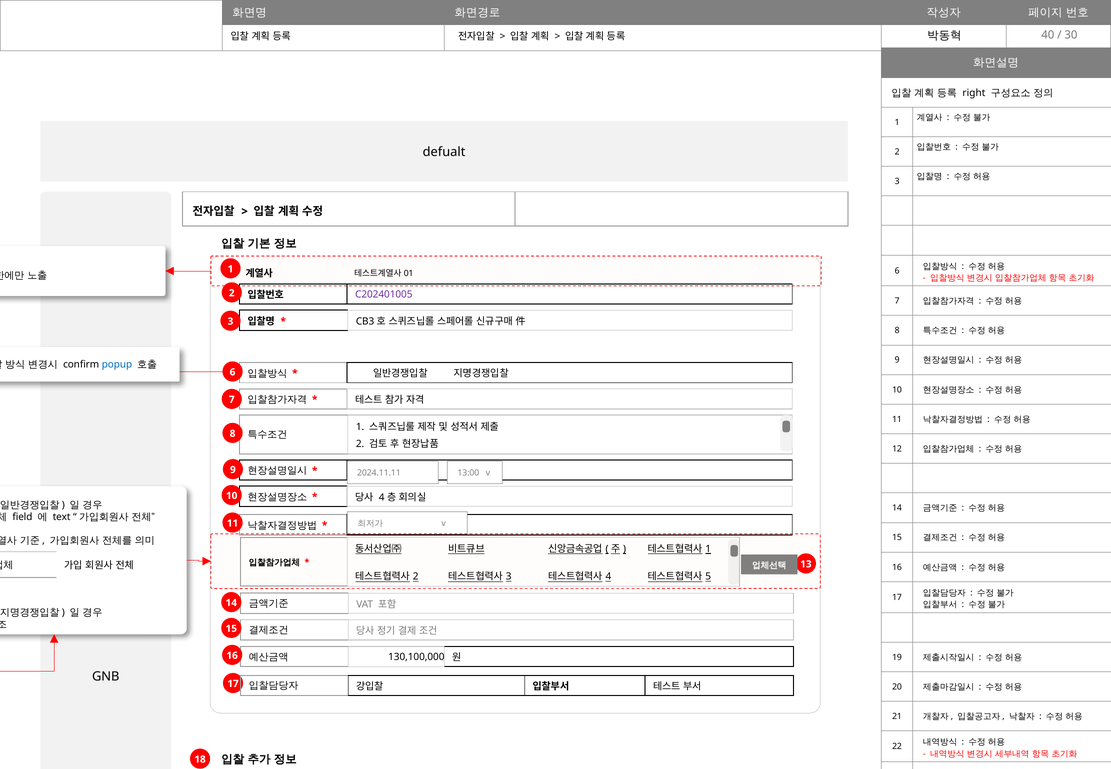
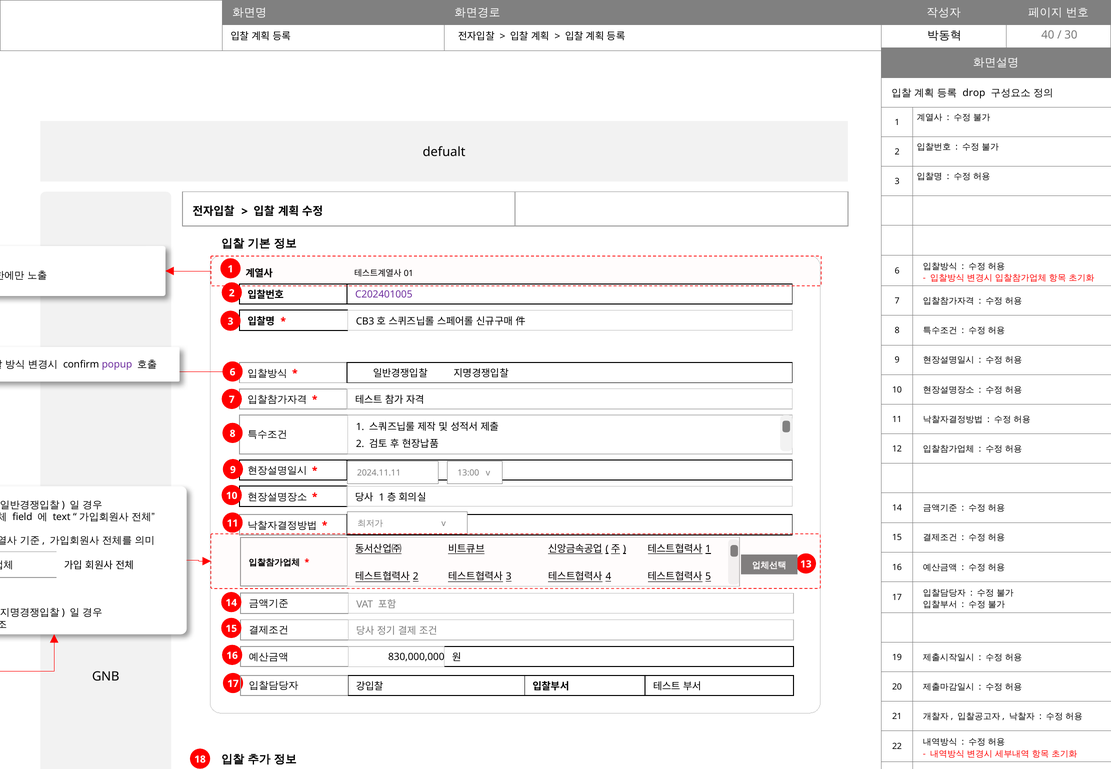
right: right -> drop (974, 93)
popup colour: blue -> purple (117, 364)
4: 4 -> 1 (382, 497)
130,100,000: 130,100,000 -> 830,000,000 (416, 657)
